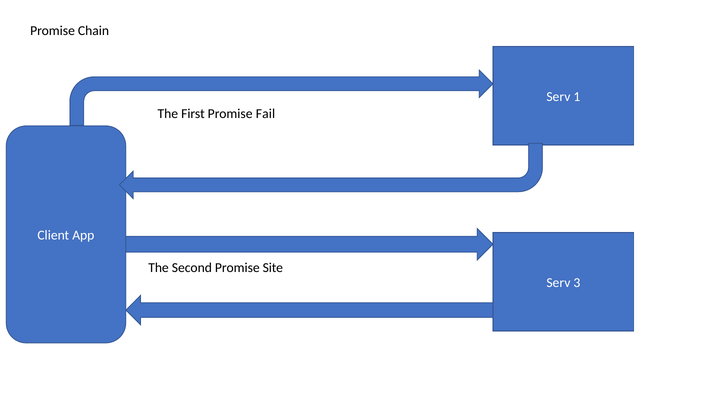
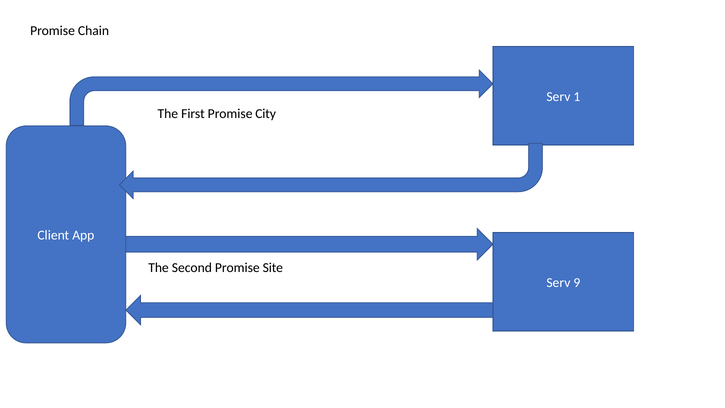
Fail: Fail -> City (266, 114)
3: 3 -> 9 (577, 283)
